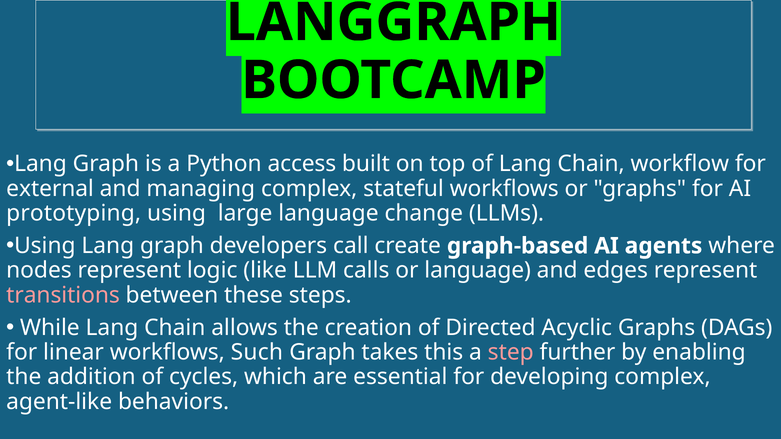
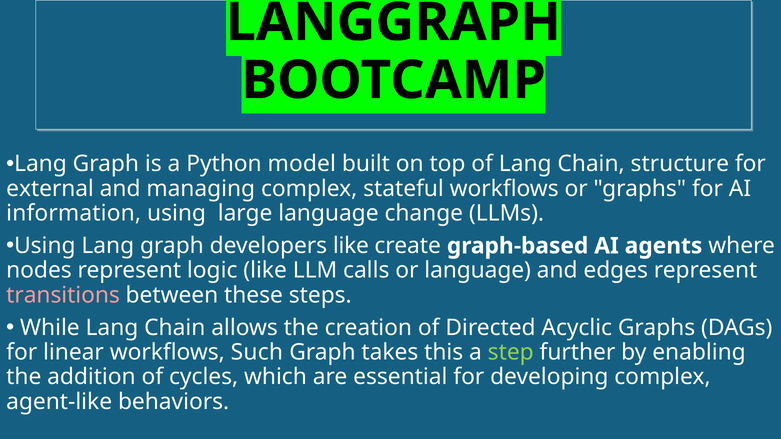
access: access -> model (302, 164)
workflow: workflow -> structure (680, 164)
prototyping: prototyping -> information (74, 213)
developers call: call -> like (351, 246)
step colour: pink -> light green (511, 353)
